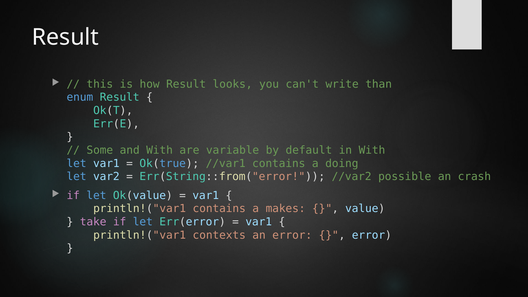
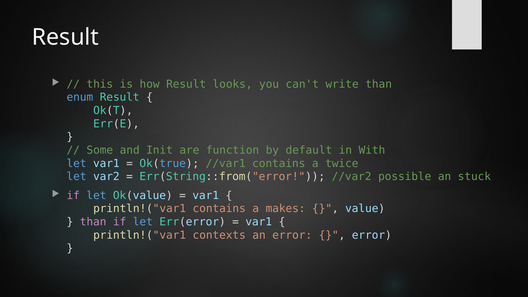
and With: With -> Init (160, 150)
variable: variable -> function (233, 150)
doing: doing -> twice (342, 163)
crash: crash -> stuck (474, 177)
take: take -> than (93, 222)
